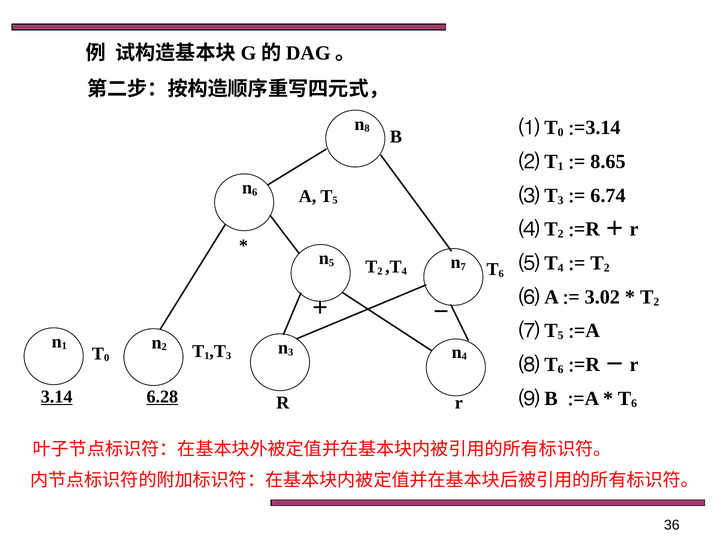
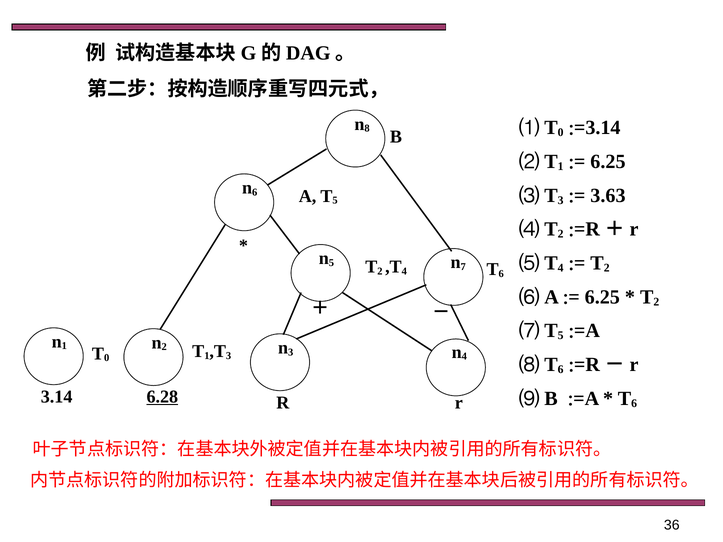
8.65: 8.65 -> 6.25 (608, 162)
6.74: 6.74 -> 3.63 (608, 196)
3.02: 3.02 -> 6.25 (602, 297)
3.14 underline: present -> none (57, 397)
